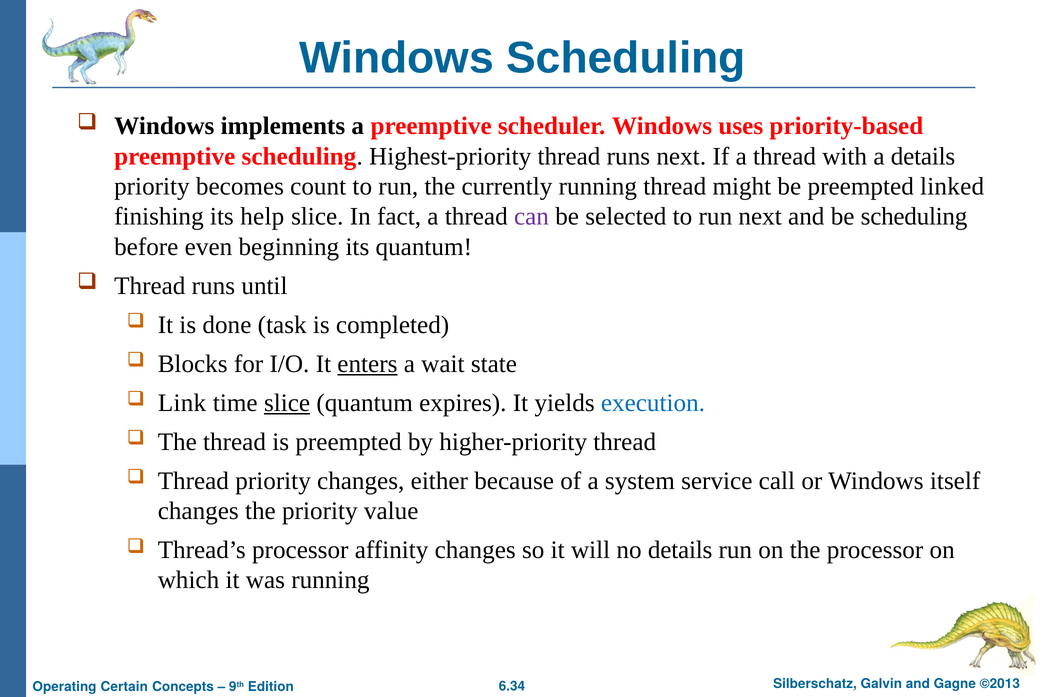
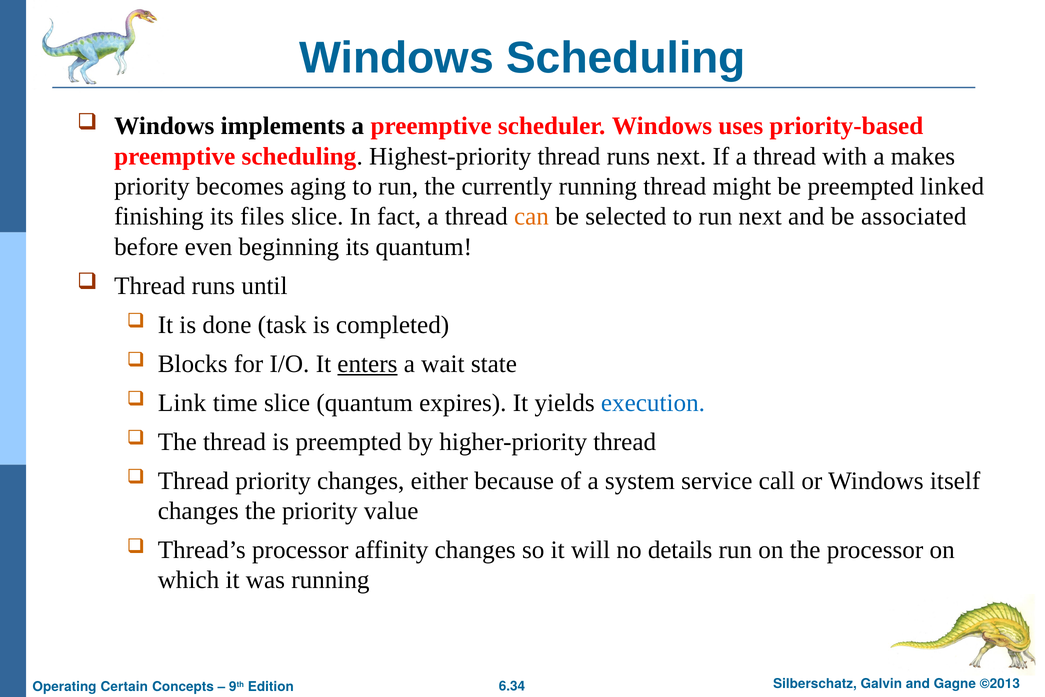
a details: details -> makes (923, 156)
count: count -> aging (318, 186)
help: help -> files (262, 217)
can colour: purple -> orange (531, 217)
be scheduling: scheduling -> associated (914, 217)
slice underline: present -> none (287, 403)
